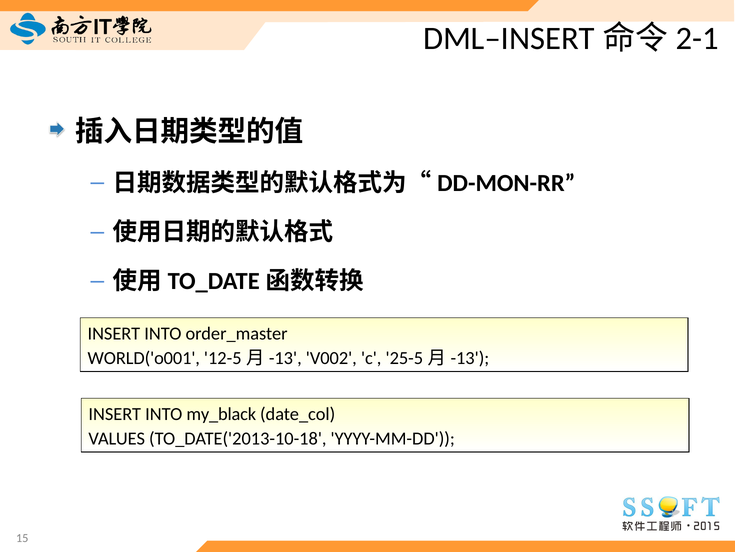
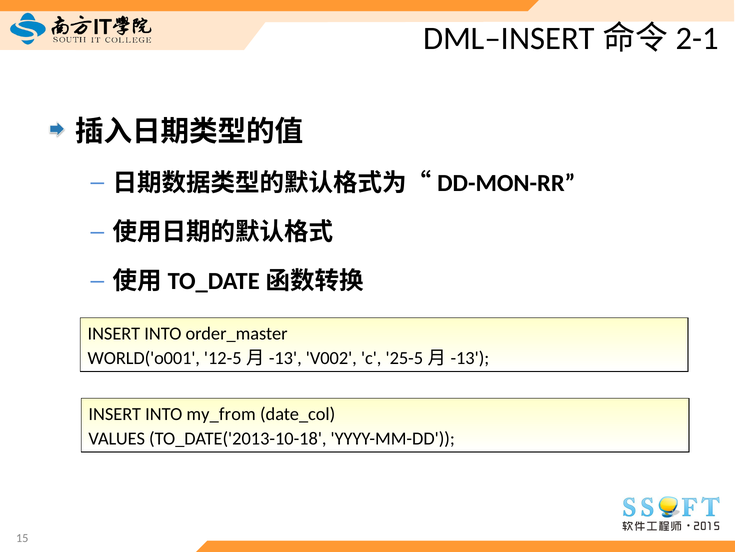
my_black: my_black -> my_from (221, 414)
